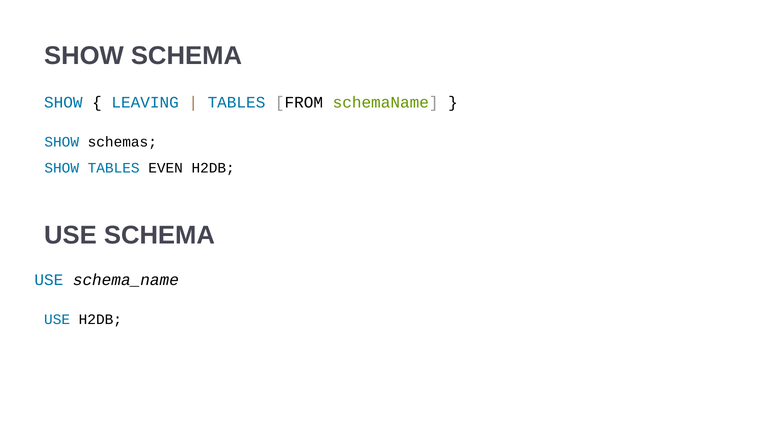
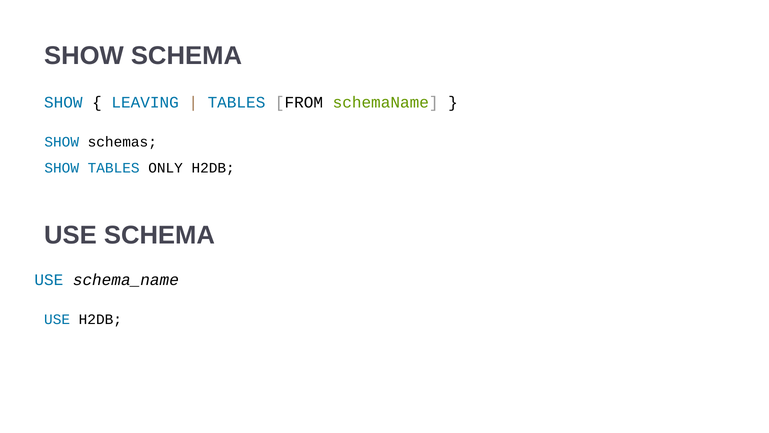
EVEN: EVEN -> ONLY (166, 168)
